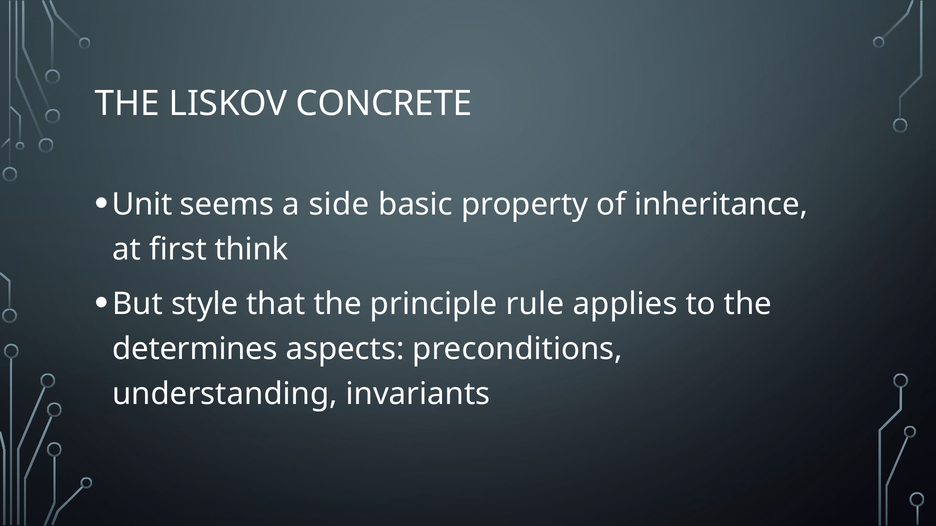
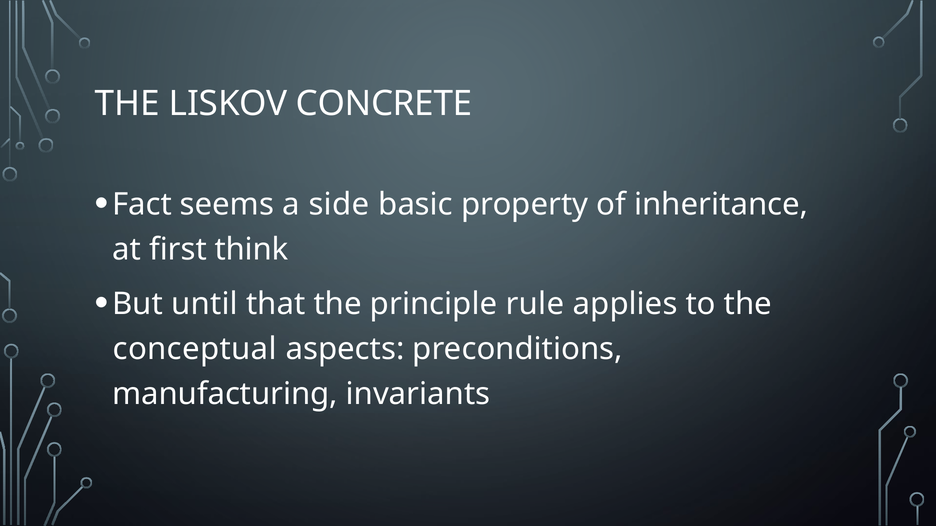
Unit: Unit -> Fact (142, 205)
style: style -> until (205, 304)
determines: determines -> conceptual (195, 349)
understanding: understanding -> manufacturing (225, 394)
